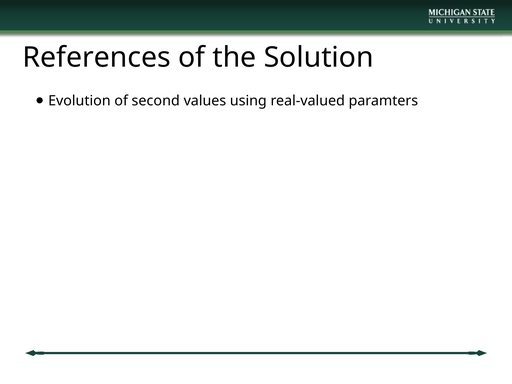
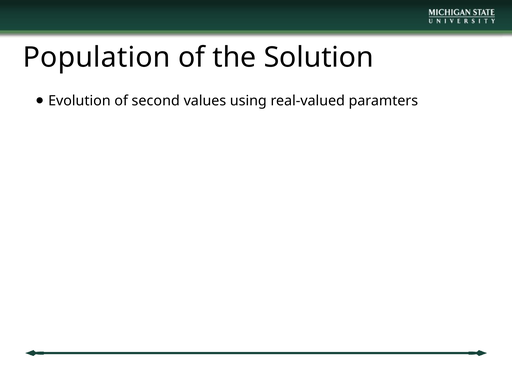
References: References -> Population (97, 57)
